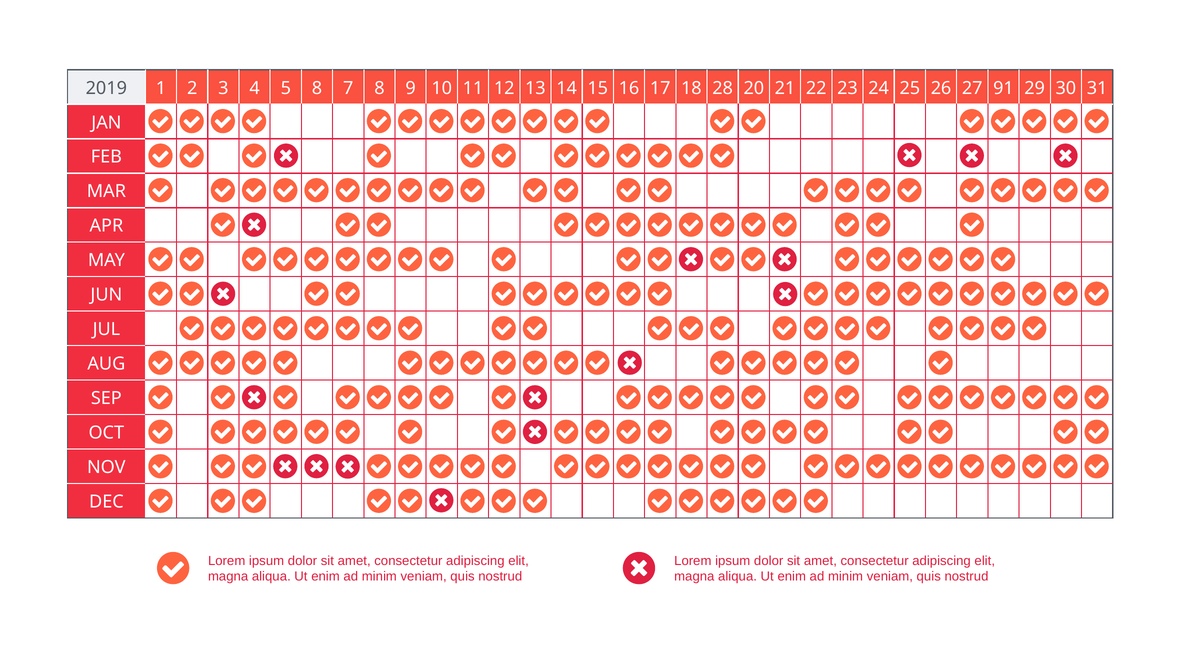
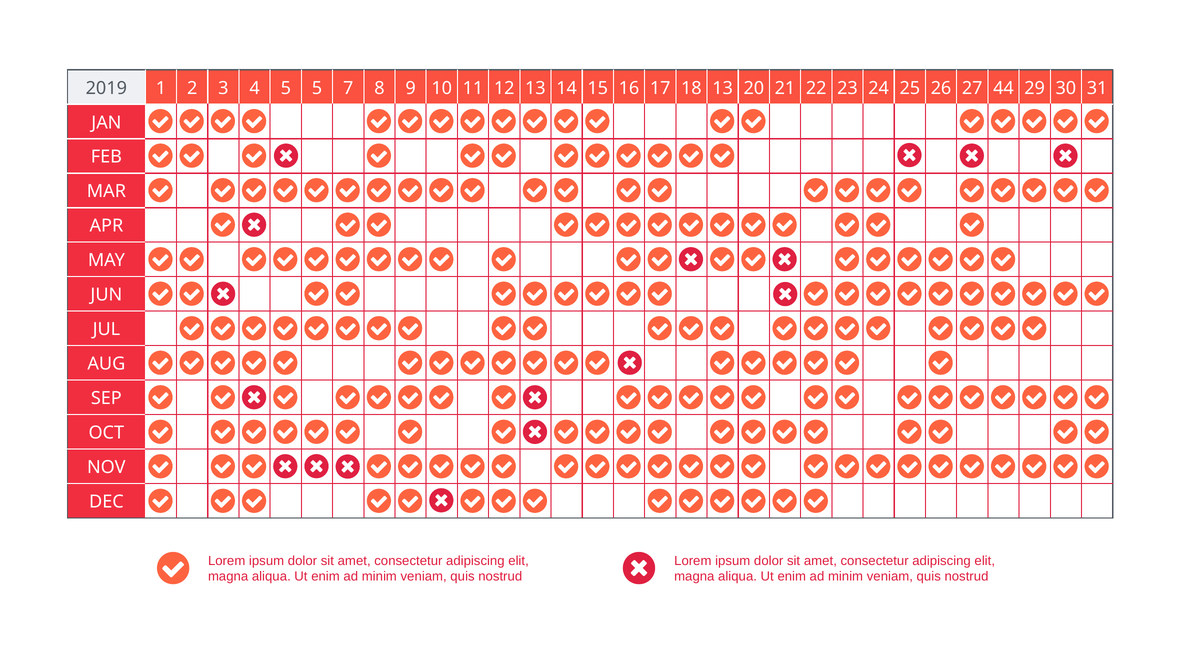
5 8: 8 -> 5 (317, 88)
18 28: 28 -> 13 (723, 88)
91: 91 -> 44 (1003, 88)
